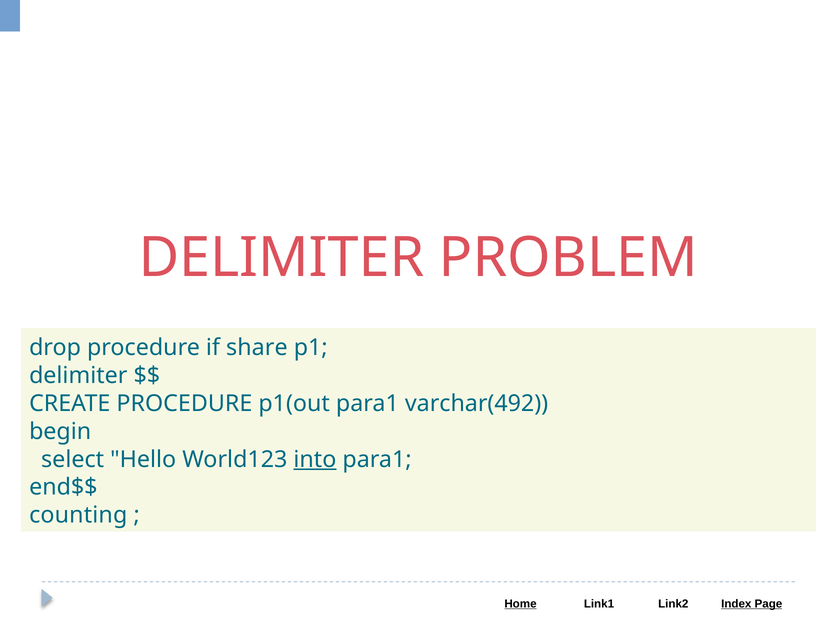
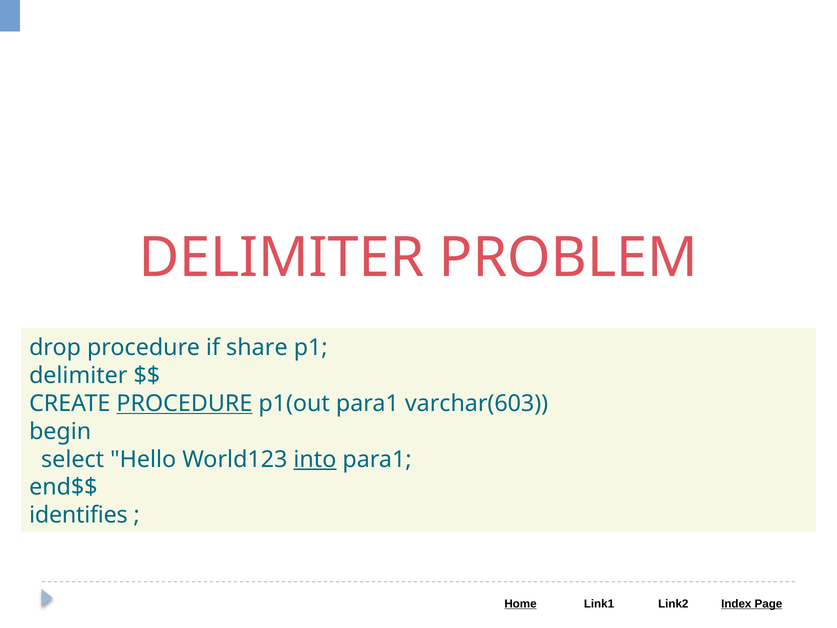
PROCEDURE underline: none -> present (184, 403)
varchar(492: varchar(492 -> varchar(603 (477, 403)
counting: counting -> identifies (78, 515)
